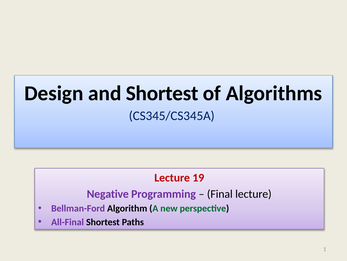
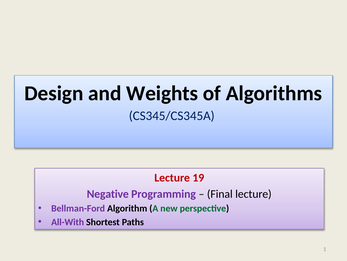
and Shortest: Shortest -> Weights (162, 93)
All-Final: All-Final -> All-With (68, 221)
